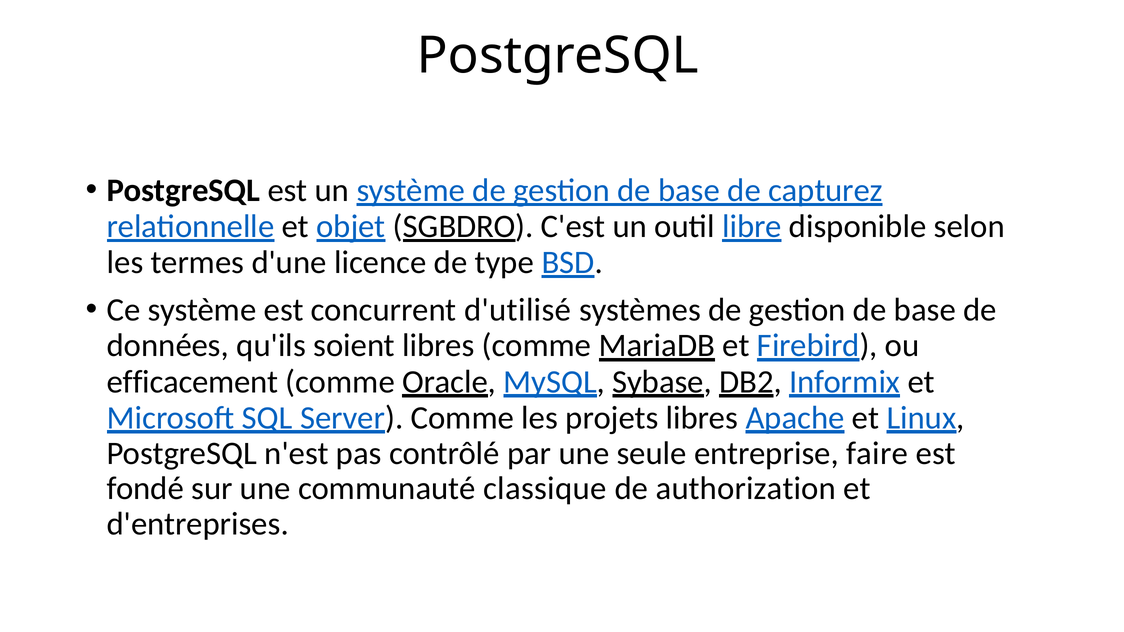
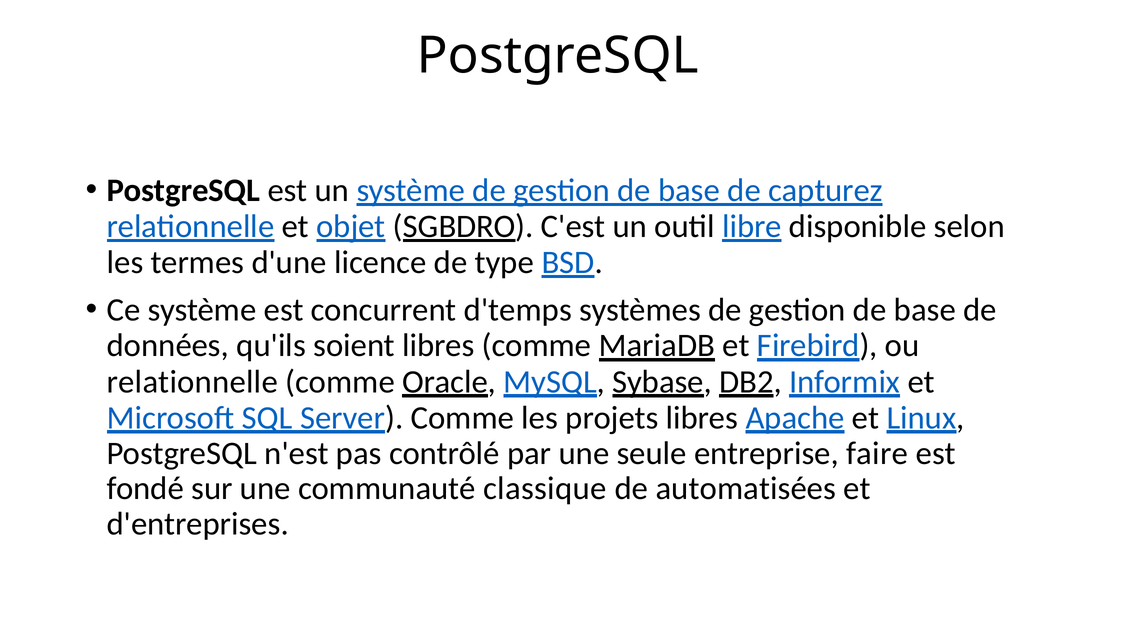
d'utilisé: d'utilisé -> d'temps (518, 310)
efficacement: efficacement -> relationnelle (192, 382)
authorization: authorization -> automatisées (746, 489)
